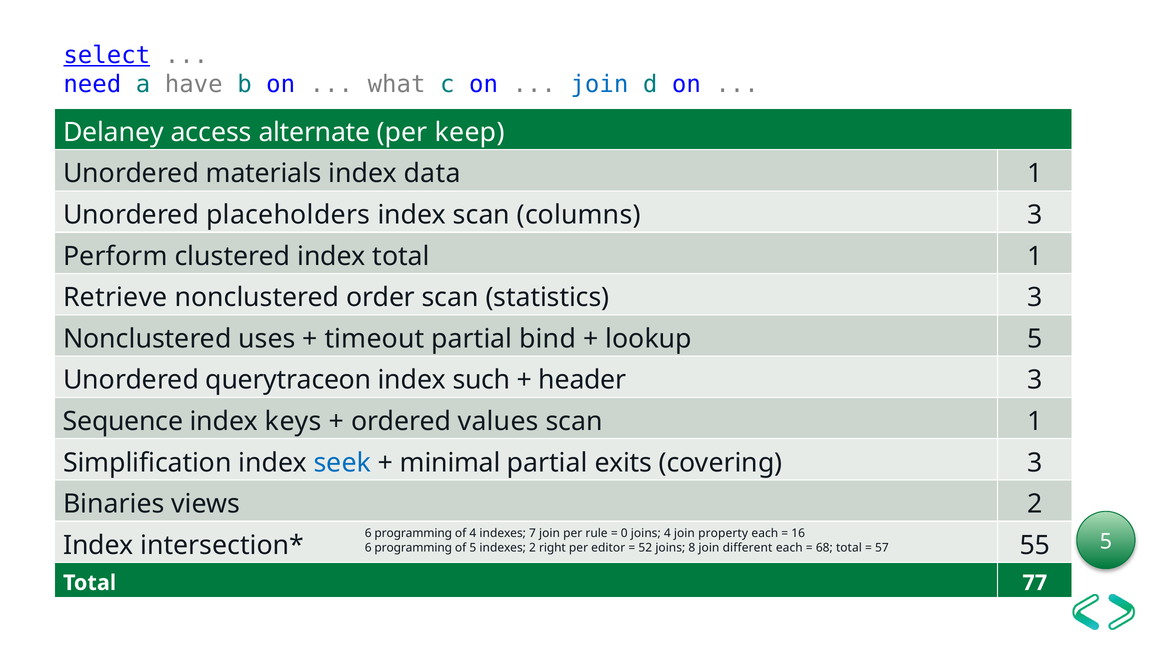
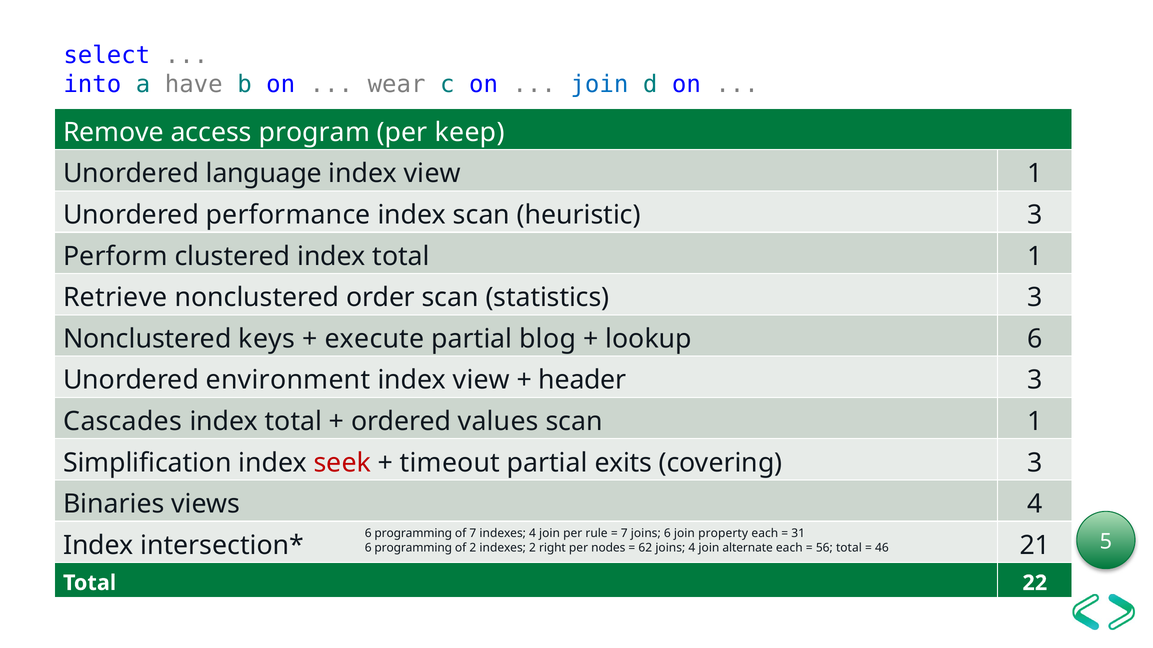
select underline: present -> none (107, 56)
need: need -> into (92, 84)
what: what -> wear (397, 84)
Delaney: Delaney -> Remove (113, 133)
alternate: alternate -> program (314, 133)
materials: materials -> language (264, 174)
data: data -> view (432, 174)
placeholders: placeholders -> performance (288, 215)
columns: columns -> heuristic (579, 215)
uses: uses -> keys (267, 339)
timeout: timeout -> execute (374, 339)
bind: bind -> blog (548, 339)
lookup 5: 5 -> 6 (1035, 339)
querytraceon: querytraceon -> environment (288, 380)
such: such -> view (481, 380)
Sequence: Sequence -> Cascades (123, 422)
keys: keys -> total (293, 422)
seek colour: blue -> red (342, 463)
minimal: minimal -> timeout (450, 463)
views 2: 2 -> 4 (1035, 504)
of 4: 4 -> 7 (473, 534)
indexes 7: 7 -> 4 (532, 534)
0: 0 -> 7 (624, 534)
joins 4: 4 -> 6 (667, 534)
16: 16 -> 31 (798, 534)
55: 55 -> 21 (1035, 546)
of 5: 5 -> 2 (473, 548)
editor: editor -> nodes (608, 548)
52: 52 -> 62 (645, 548)
joins 8: 8 -> 4 (692, 548)
different: different -> alternate (748, 548)
68: 68 -> 56 (824, 548)
57: 57 -> 46 (882, 548)
77: 77 -> 22 (1035, 583)
